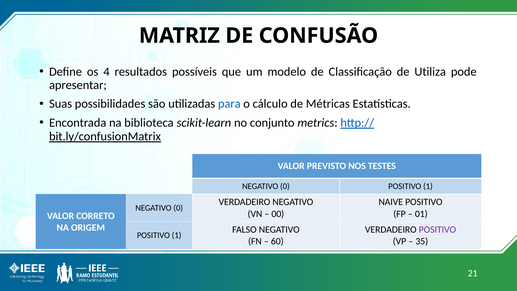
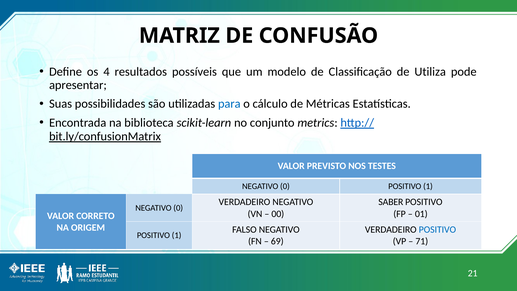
NAIVE: NAIVE -> SABER (391, 202)
POSITIVO colour: purple -> blue (437, 229)
60: 60 -> 69 (277, 241)
35: 35 -> 71 (422, 241)
